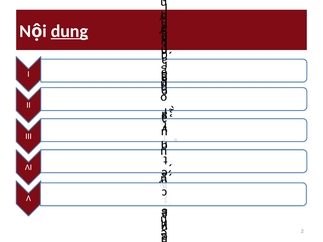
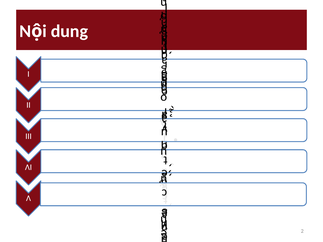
dung underline: present -> none (69, 31)
